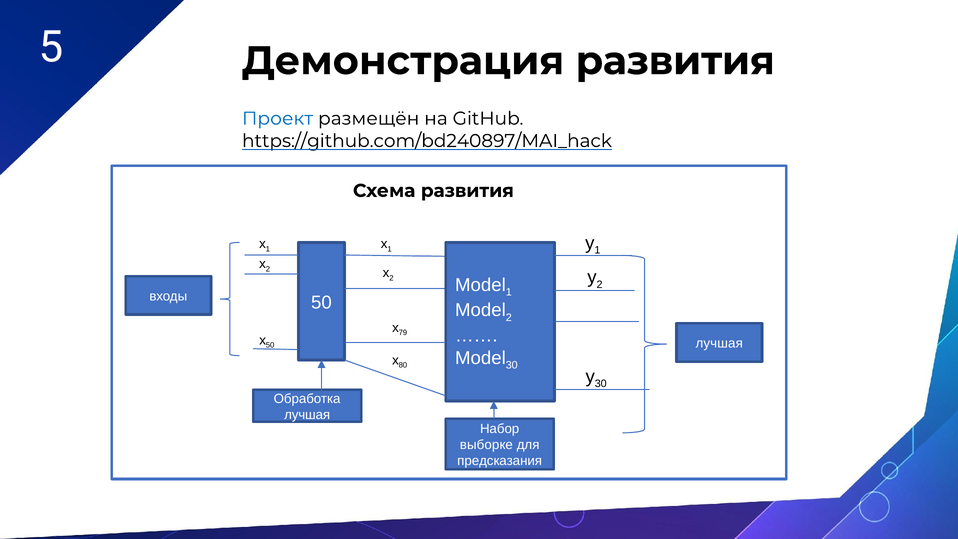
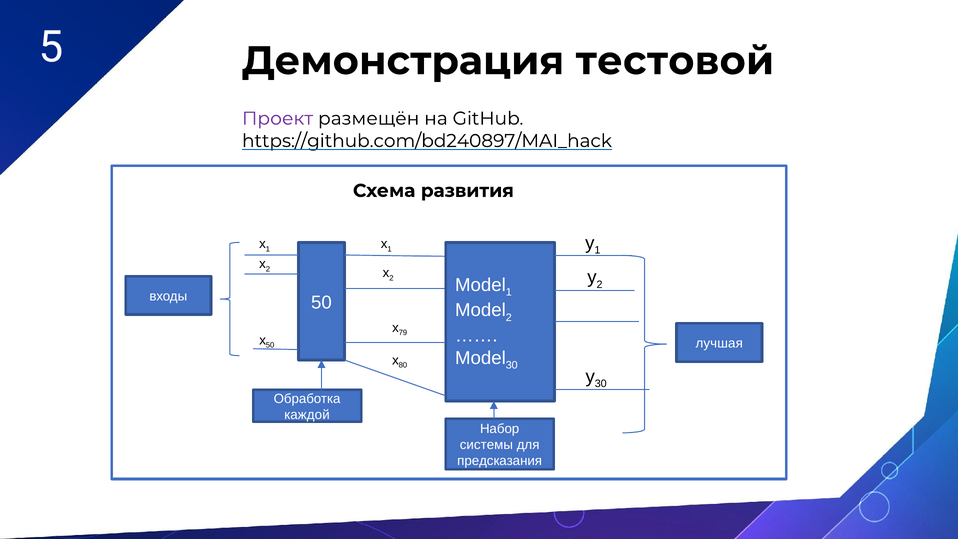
Демонстрация развития: развития -> тестовой (675, 61)
Проект colour: blue -> purple (278, 119)
лучшая: лучшая -> каждой (307, 415)
выборке: выборке -> системы (486, 445)
